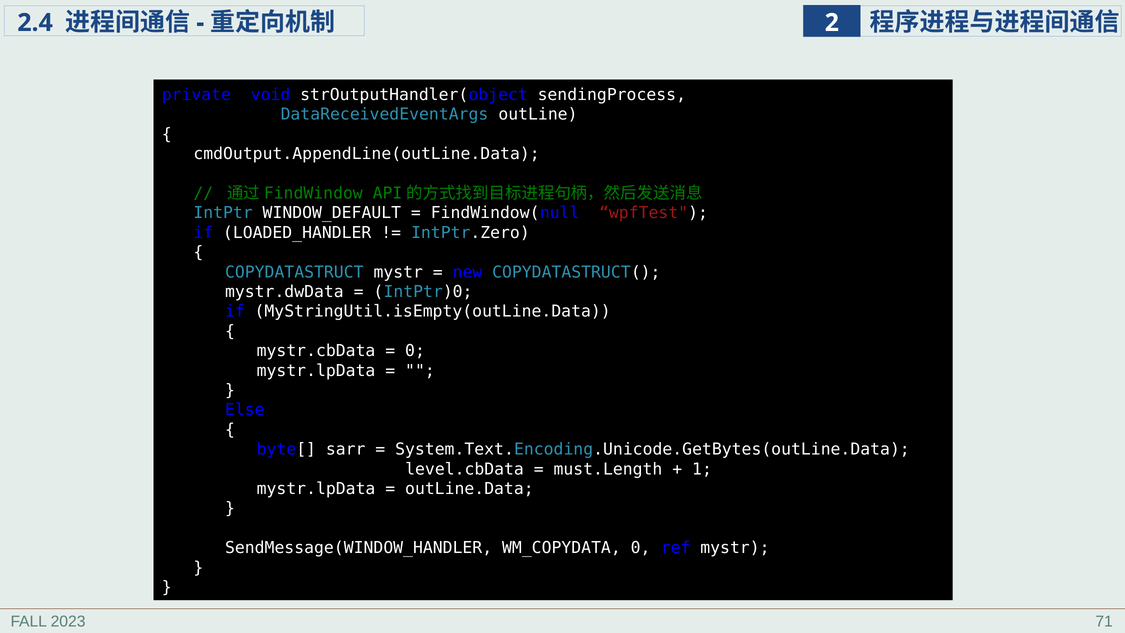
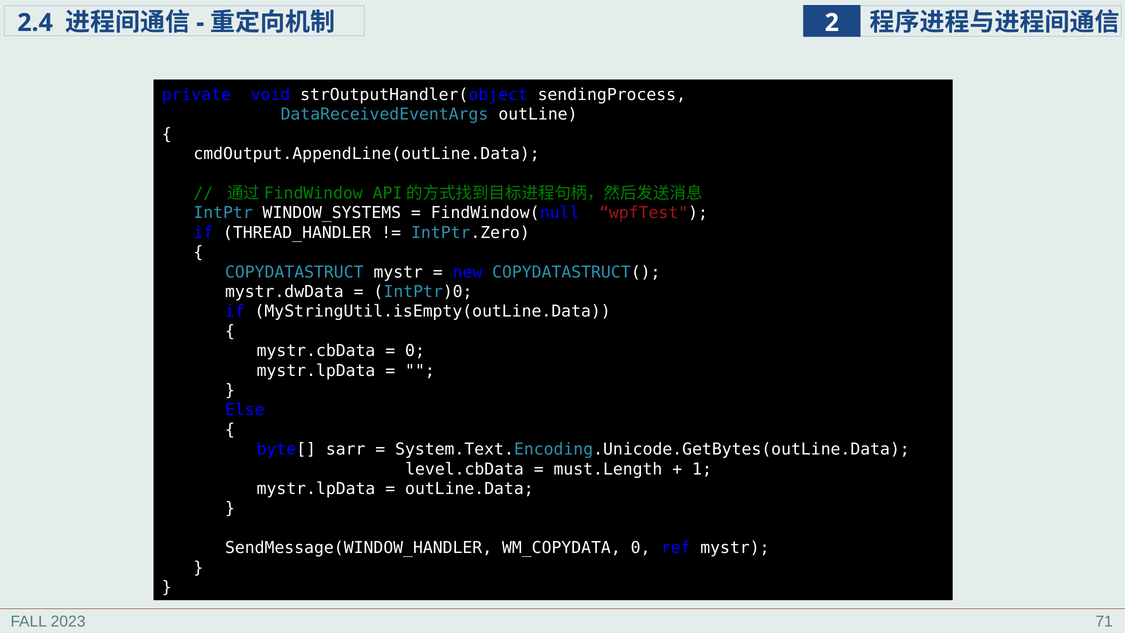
WINDOW_DEFAULT: WINDOW_DEFAULT -> WINDOW_SYSTEMS (332, 213)
LOADED_HANDLER: LOADED_HANDLER -> THREAD_HANDLER (297, 233)
